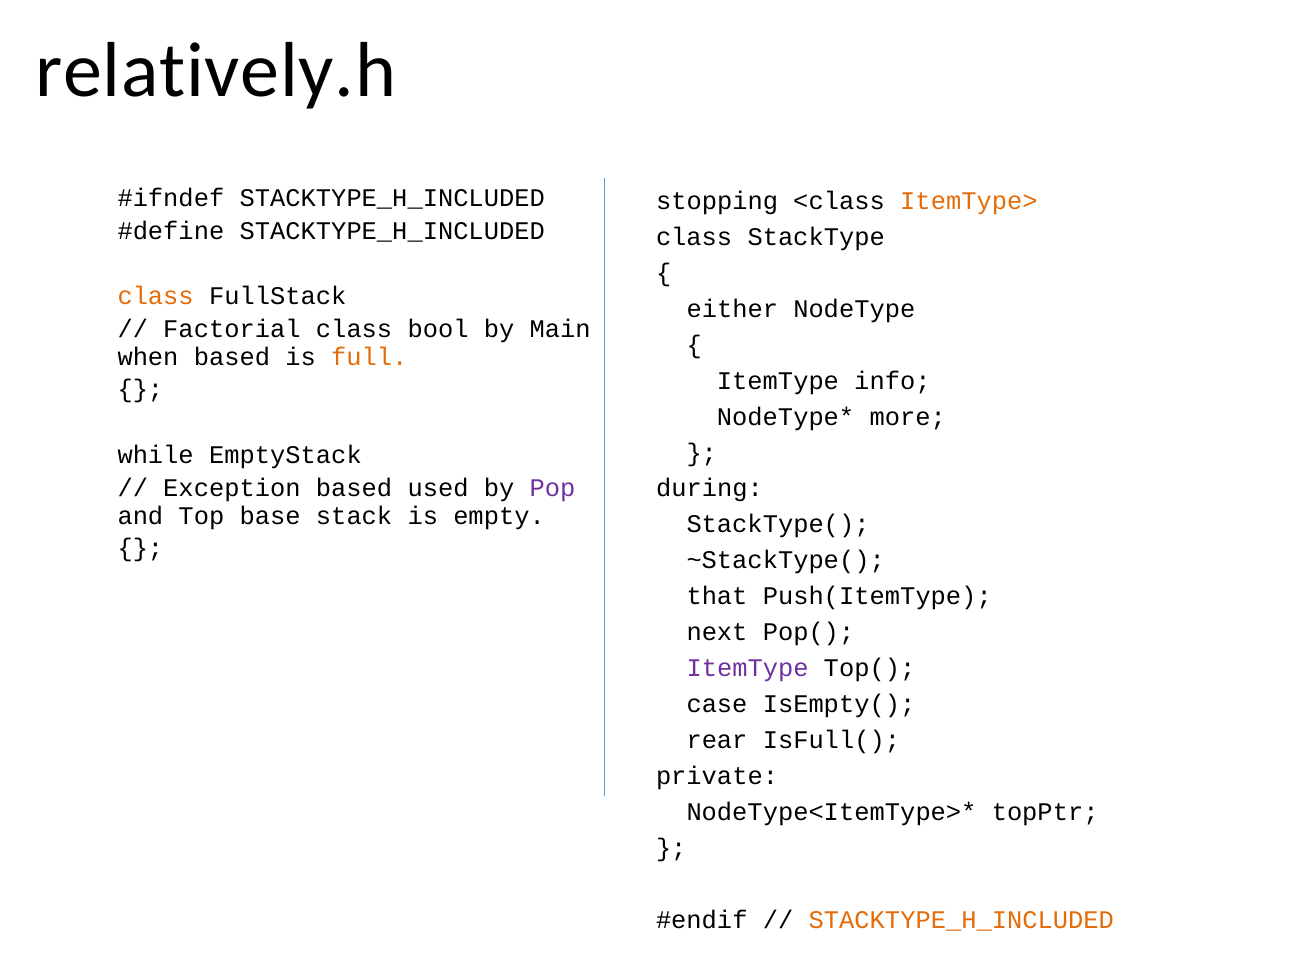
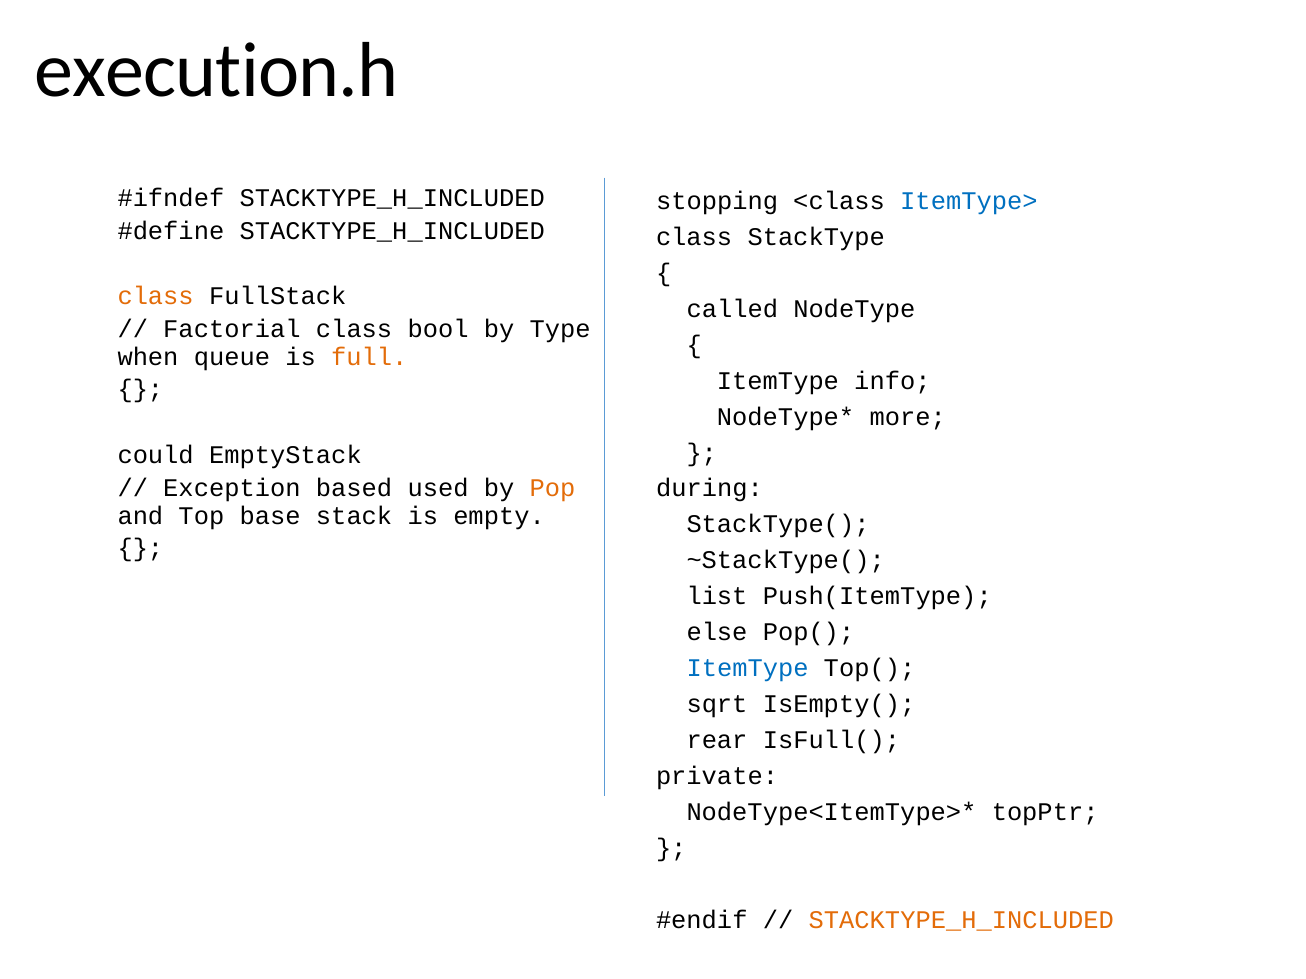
relatively.h: relatively.h -> execution.h (216, 71)
ItemType> colour: orange -> blue (969, 201)
either: either -> called (732, 309)
Main: Main -> Type (560, 329)
when based: based -> queue (232, 357)
while: while -> could (156, 456)
Pop colour: purple -> orange (552, 488)
that: that -> list (717, 597)
next: next -> else (717, 633)
ItemType colour: purple -> blue (748, 669)
case: case -> sqrt (717, 704)
